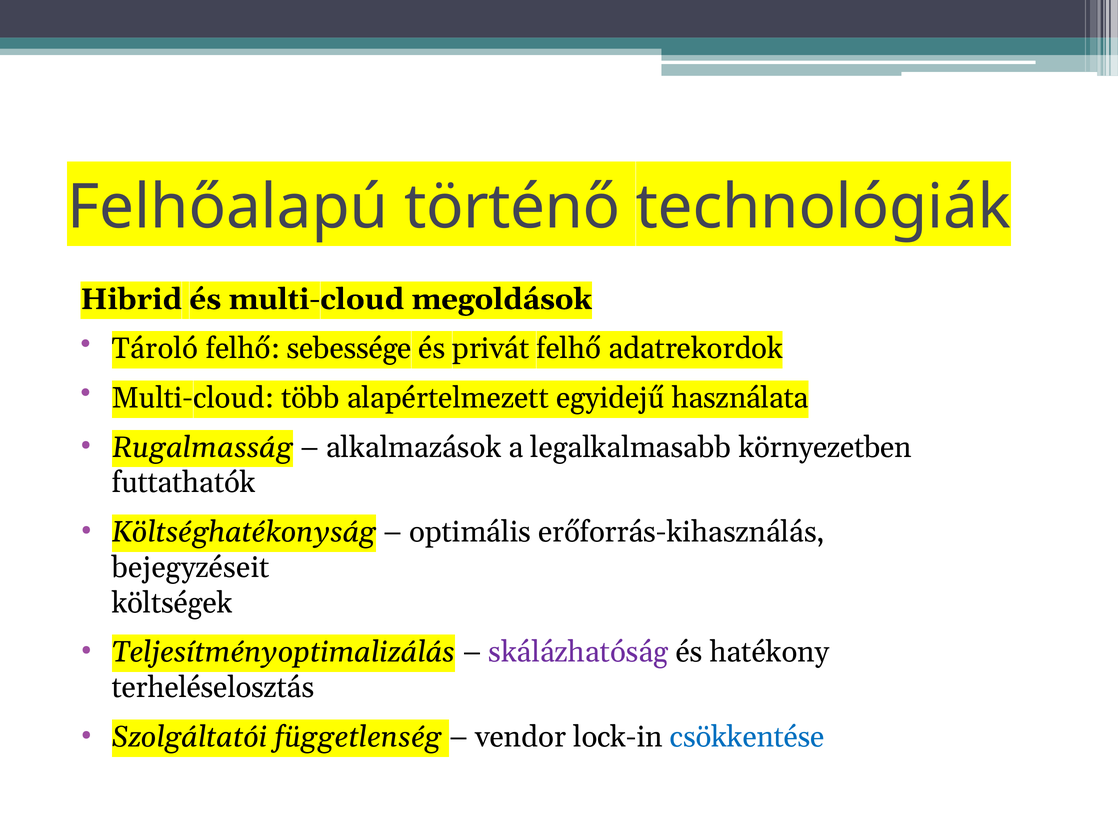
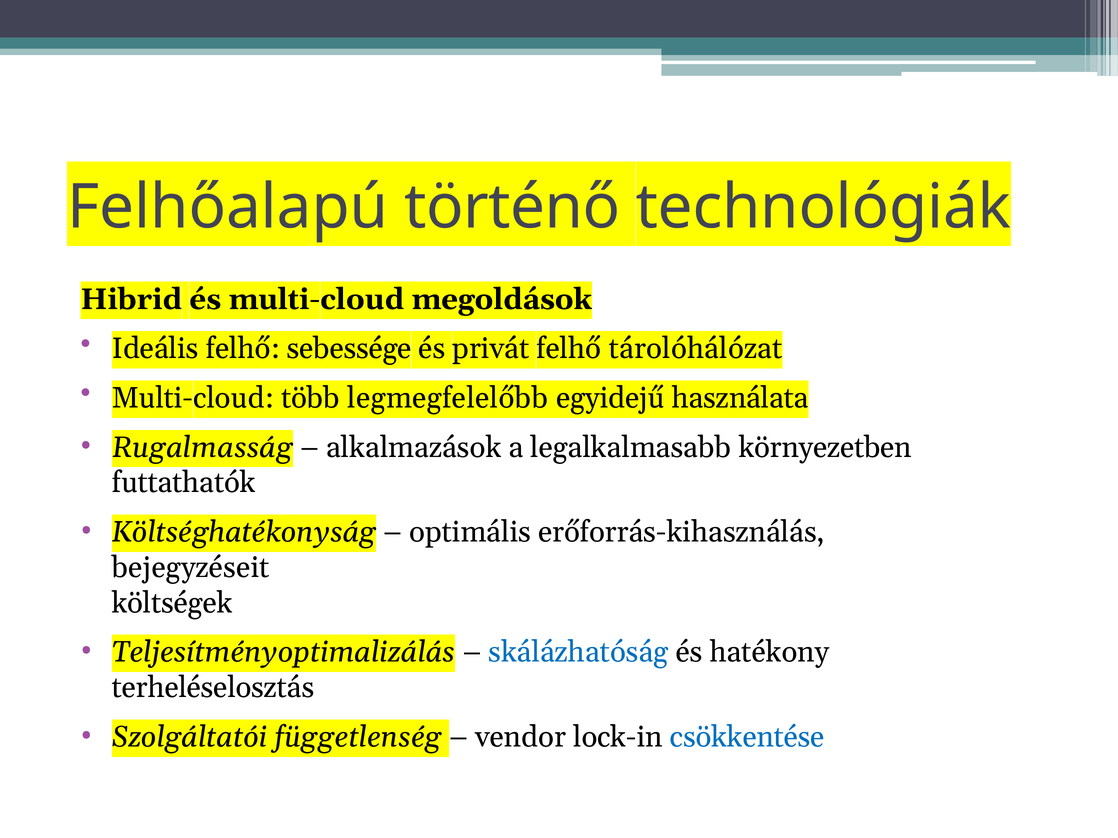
Tároló: Tároló -> Ideális (155, 349)
adatrekordok: adatrekordok -> tárolóhálózat (696, 349)
alapértelmezett: alapértelmezett -> legmegfelelőbb (448, 398)
skálázhatóság colour: purple -> blue (578, 653)
